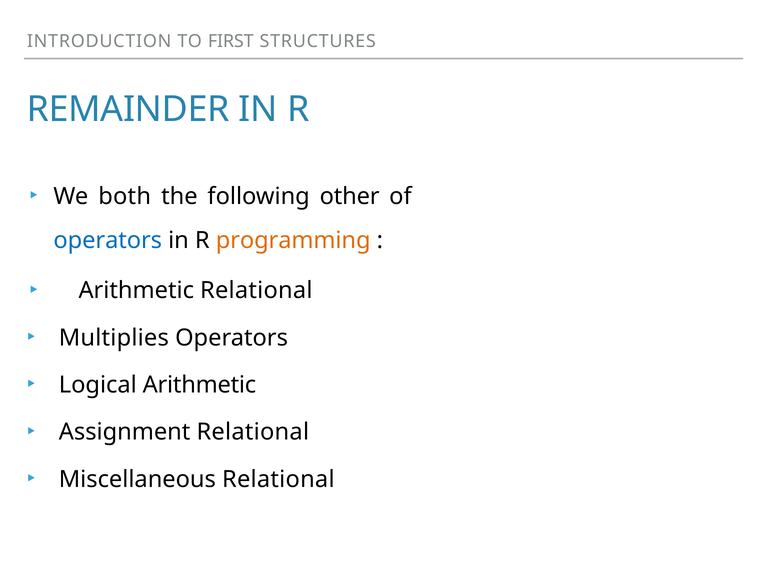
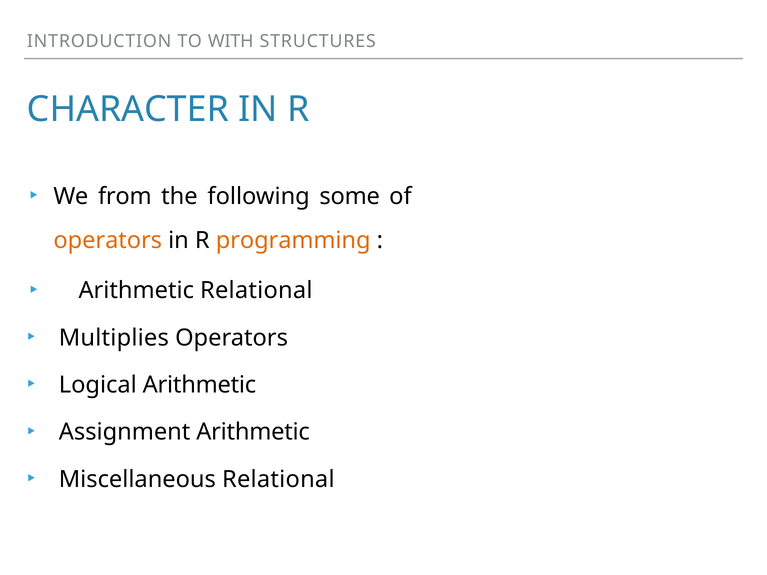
FIRST: FIRST -> WITH (231, 42)
REMAINDER: REMAINDER -> CHARACTER (128, 109)
both: both -> from (125, 196)
other: other -> some (350, 196)
operators colour: blue -> orange (108, 241)
Assignment Relational: Relational -> Arithmetic (253, 432)
